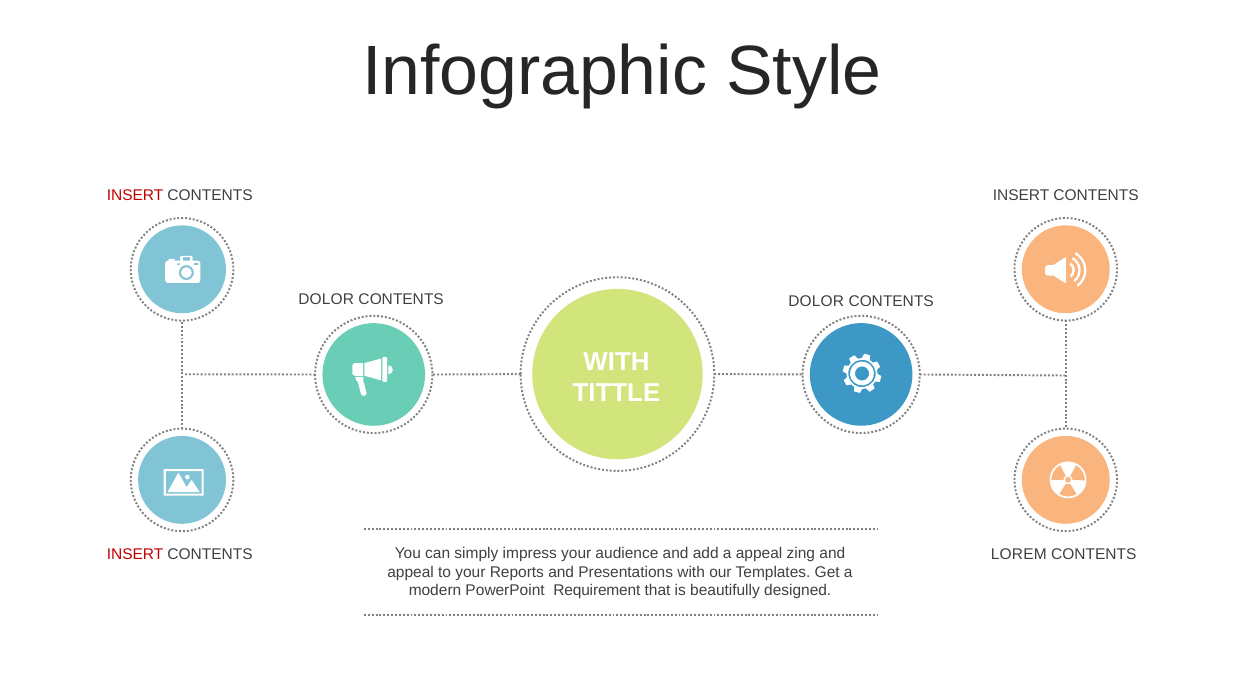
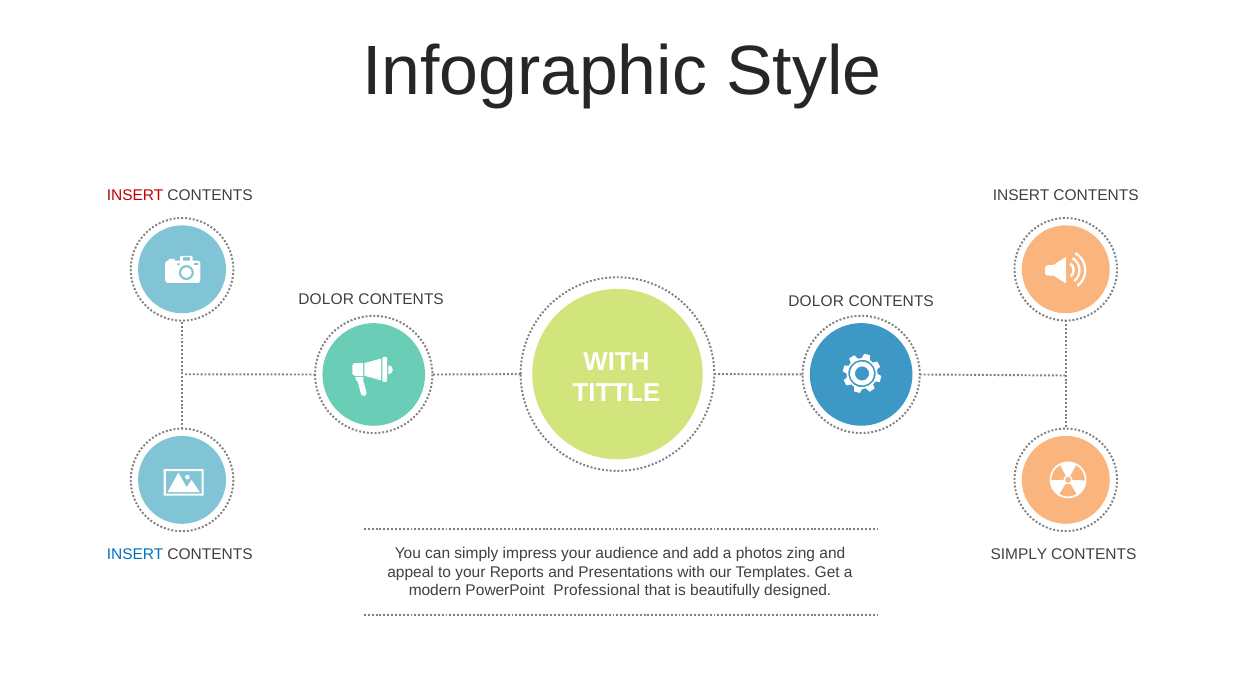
INSERT colour: red -> blue (135, 554)
a appeal: appeal -> photos (759, 554)
LOREM: LOREM -> SIMPLY (1019, 554)
Requirement: Requirement -> Professional (597, 591)
